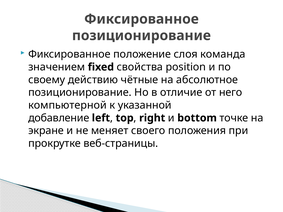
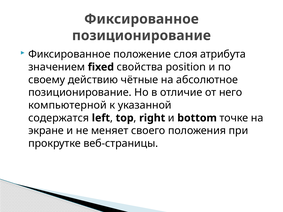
команда: команда -> атрибута (223, 54)
добавление: добавление -> содержатся (59, 118)
